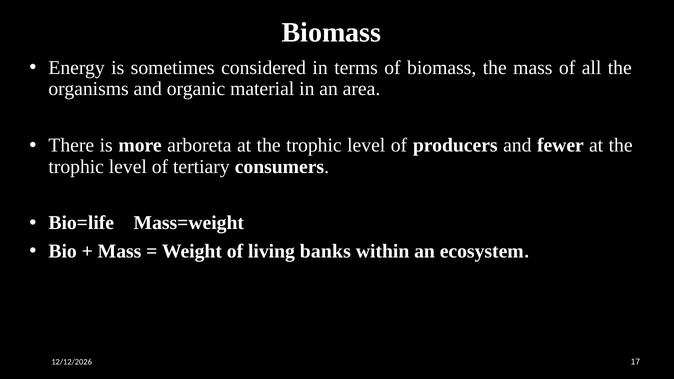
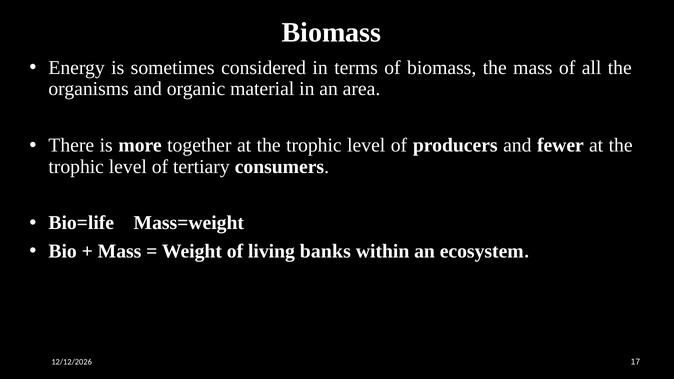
arboreta: arboreta -> together (199, 145)
